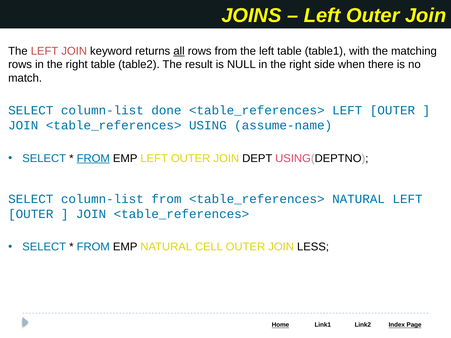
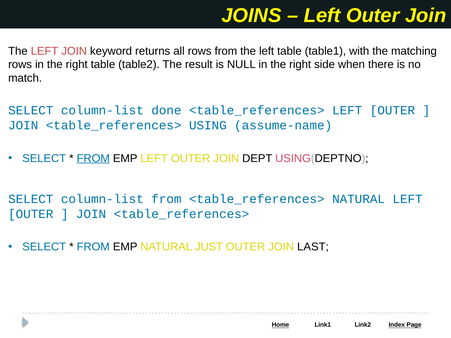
all underline: present -> none (179, 51)
CELL: CELL -> JUST (209, 247)
LESS: LESS -> LAST (313, 247)
